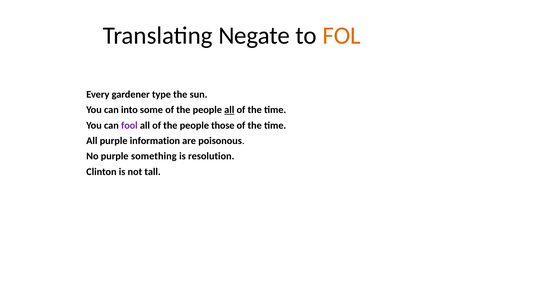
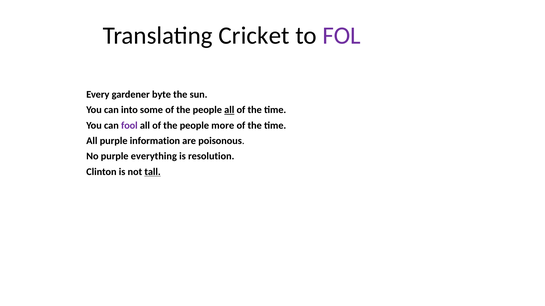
Negate: Negate -> Cricket (254, 36)
FOL colour: orange -> purple (342, 36)
type: type -> byte (162, 95)
those: those -> more (223, 126)
something: something -> everything (154, 157)
tall underline: none -> present (153, 172)
